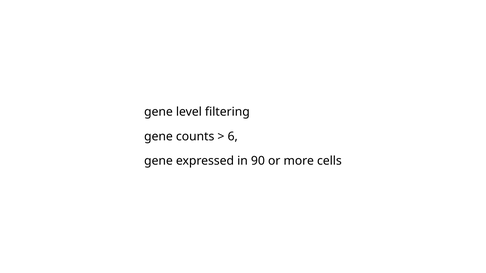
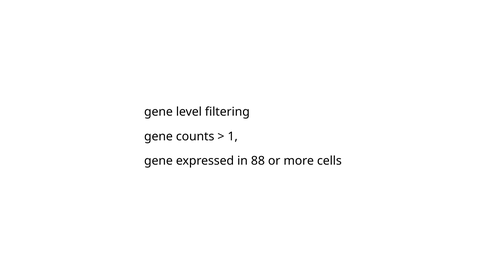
6: 6 -> 1 (233, 137)
90: 90 -> 88 (258, 161)
